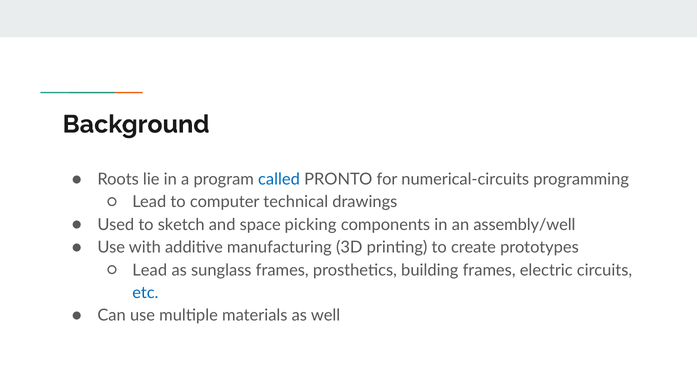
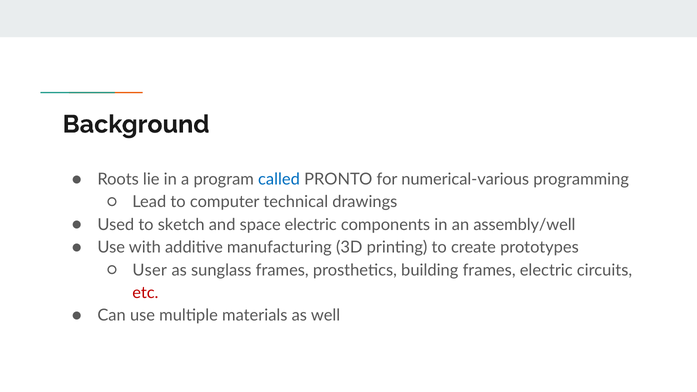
numerical-circuits: numerical-circuits -> numerical-various (465, 179)
space picking: picking -> electric (311, 225)
Lead: Lead -> User (150, 270)
etc colour: blue -> red (145, 293)
